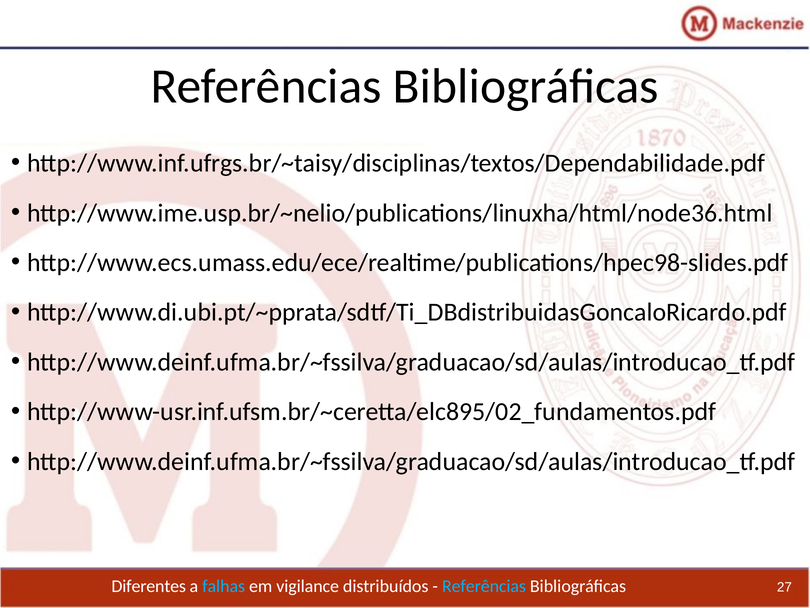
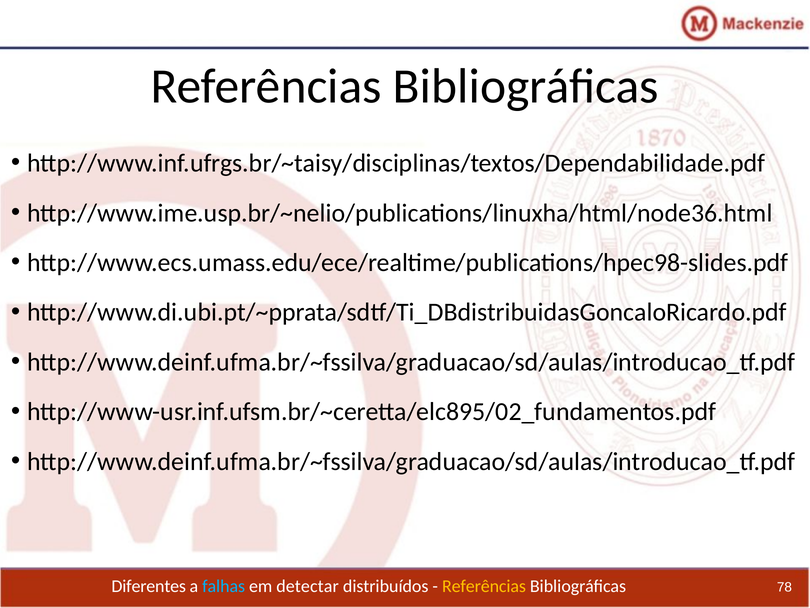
vigilance: vigilance -> detectar (308, 586)
Referências colour: light blue -> yellow (484, 586)
27: 27 -> 78 (784, 587)
